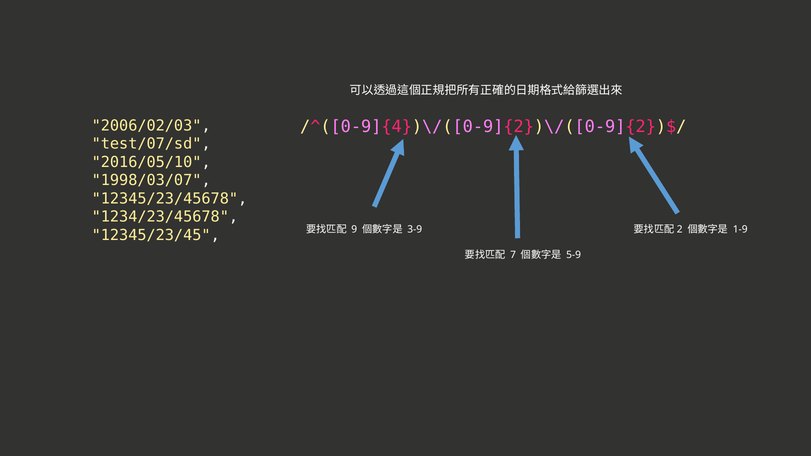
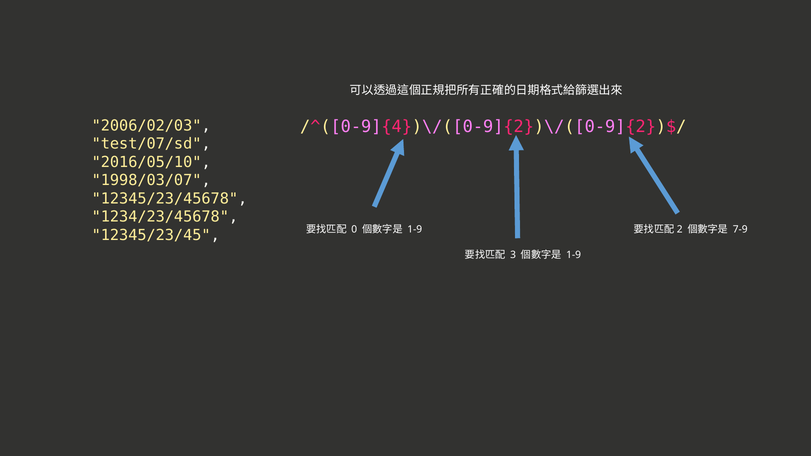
9: 9 -> 0 (354, 229)
3-9: 3-9 -> 1-9 (415, 229)
1-9: 1-9 -> 7-9 (740, 229)
7: 7 -> 3 (513, 255)
5-9: 5-9 -> 1-9 (574, 255)
